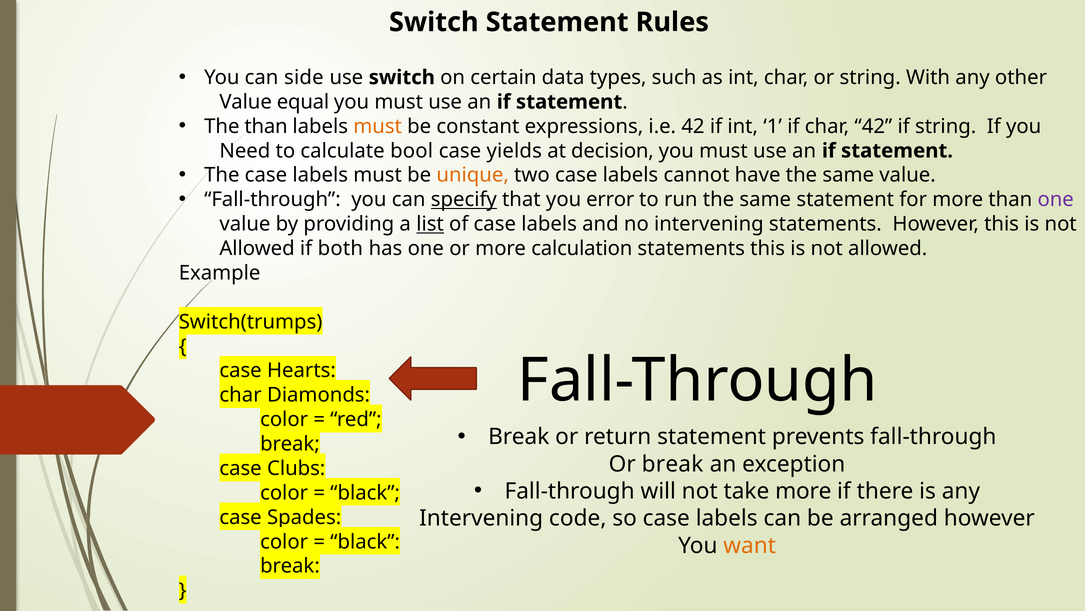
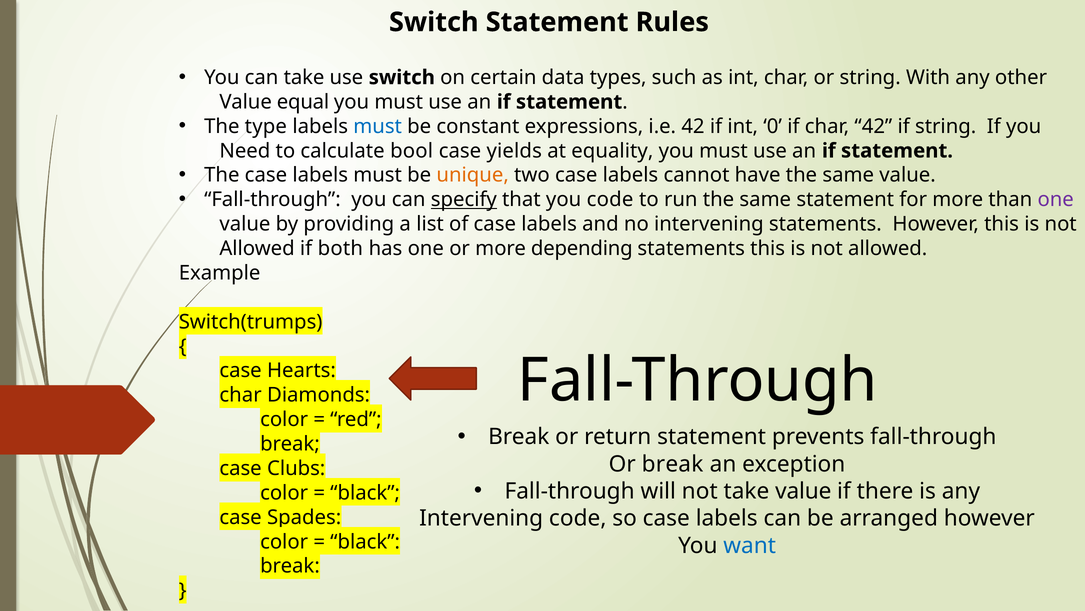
can side: side -> take (304, 77)
The than: than -> type (266, 126)
must colour: orange -> blue (378, 126)
1: 1 -> 0 (773, 126)
decision: decision -> equality (612, 151)
you error: error -> code (610, 199)
list underline: present -> none (430, 224)
calculation: calculation -> depending (582, 248)
take more: more -> value (803, 491)
want colour: orange -> blue (750, 545)
